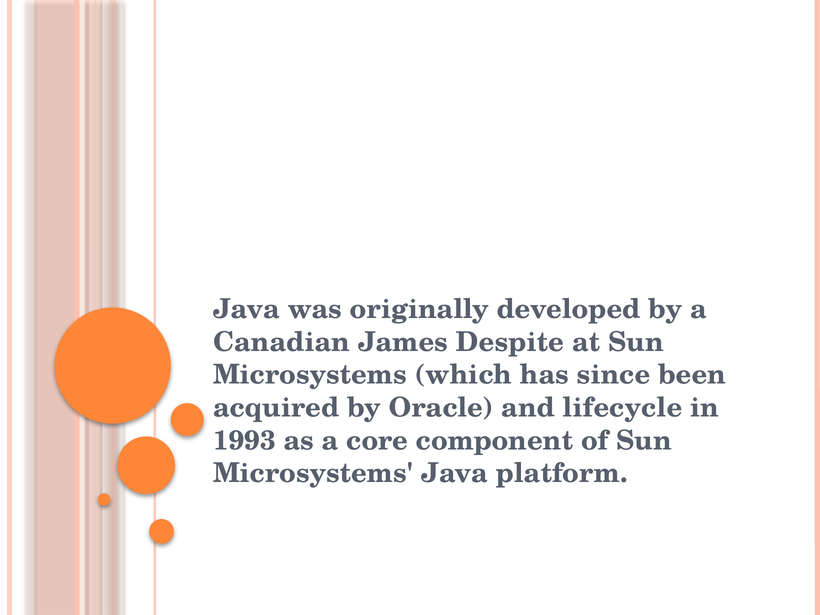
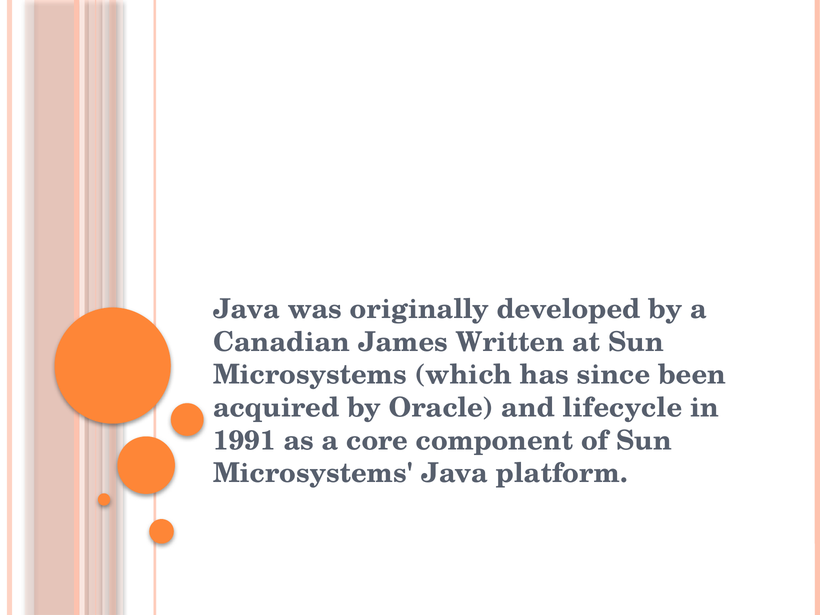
Despite: Despite -> Written (510, 342)
1993: 1993 -> 1991 (244, 441)
